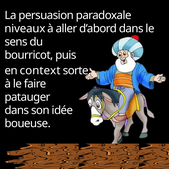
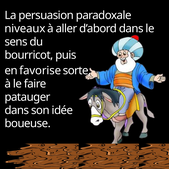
context: context -> favorise (40, 71)
